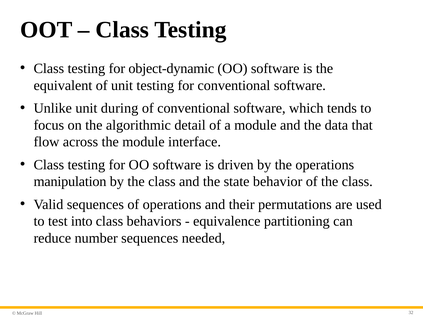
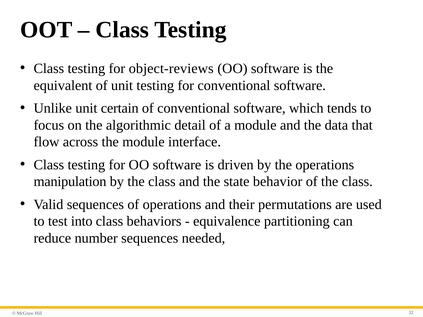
object-dynamic: object-dynamic -> object-reviews (171, 69)
during: during -> certain (120, 108)
